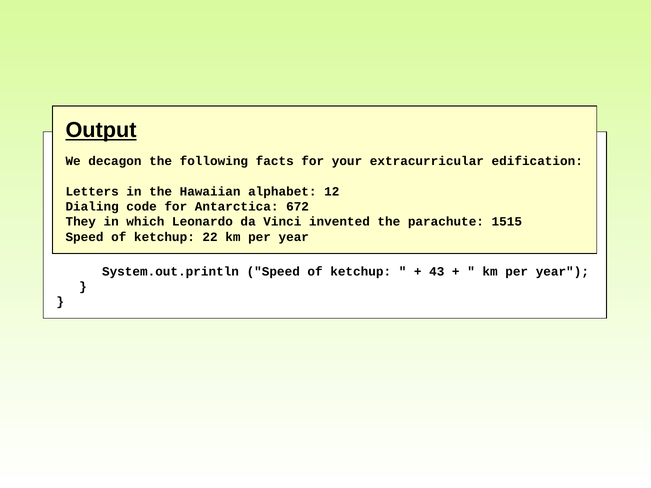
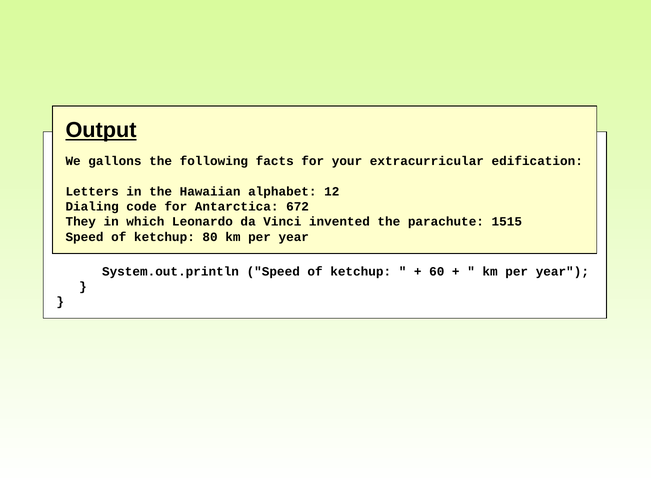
decagon: decagon -> gallons (115, 161)
22: 22 -> 80 (210, 237)
43: 43 -> 60 (437, 271)
